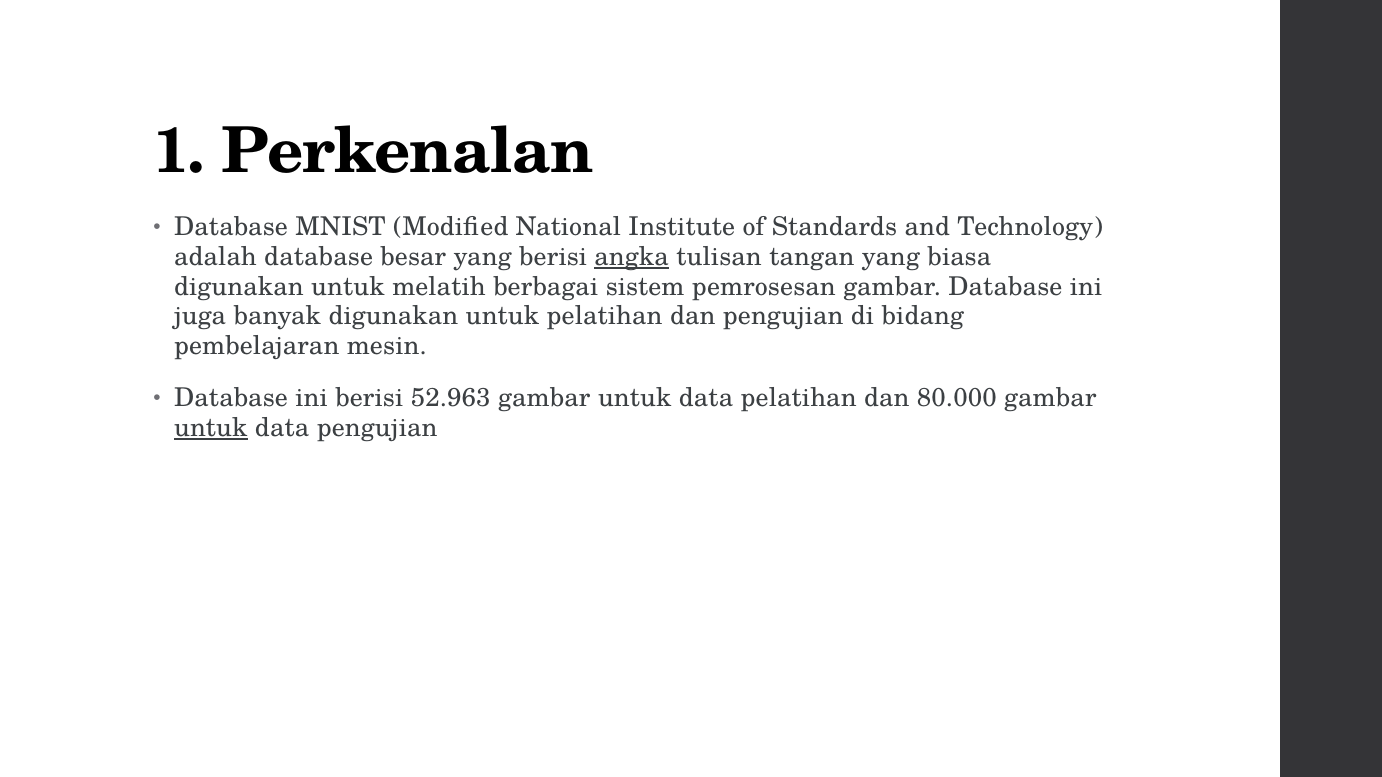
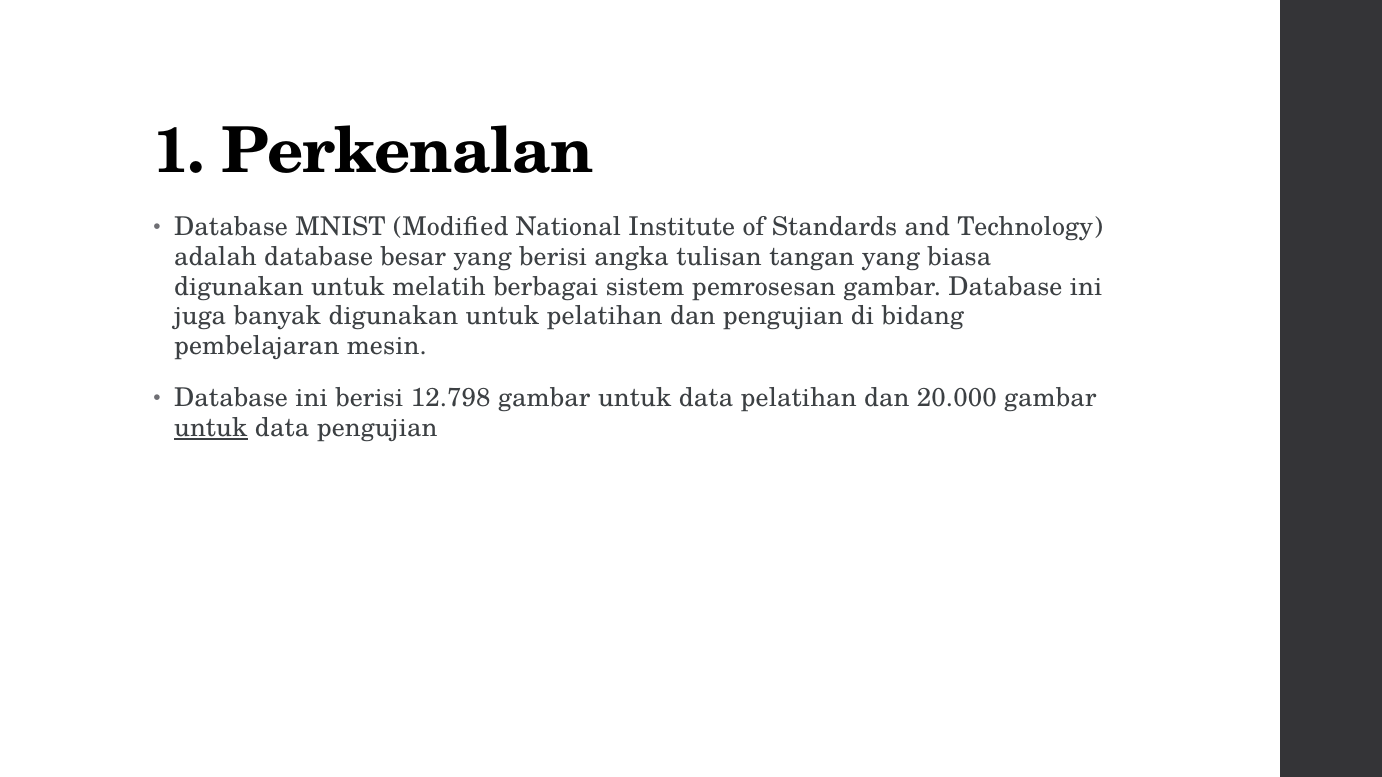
angka underline: present -> none (632, 257)
52.963: 52.963 -> 12.798 (451, 398)
80.000: 80.000 -> 20.000 (957, 398)
